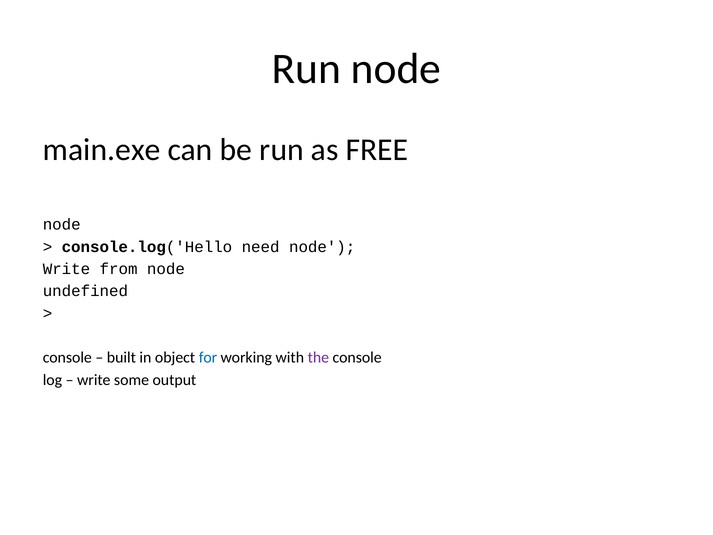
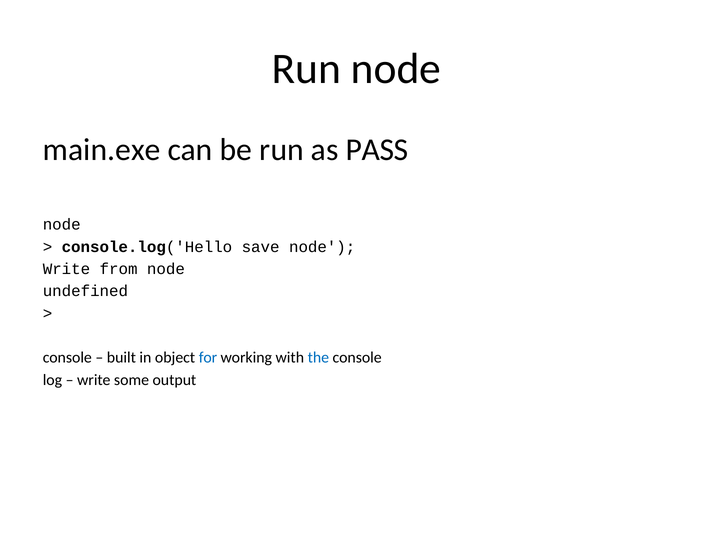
FREE: FREE -> PASS (377, 150)
need: need -> save (261, 247)
the colour: purple -> blue (318, 358)
